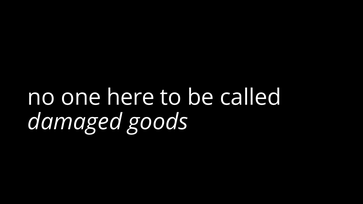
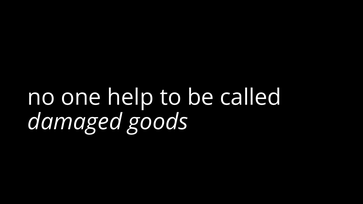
here: here -> help (130, 98)
